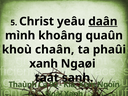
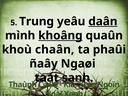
Christ: Christ -> Trung (37, 21)
khoâng underline: none -> present (60, 35)
xanh: xanh -> ñaây (44, 64)
